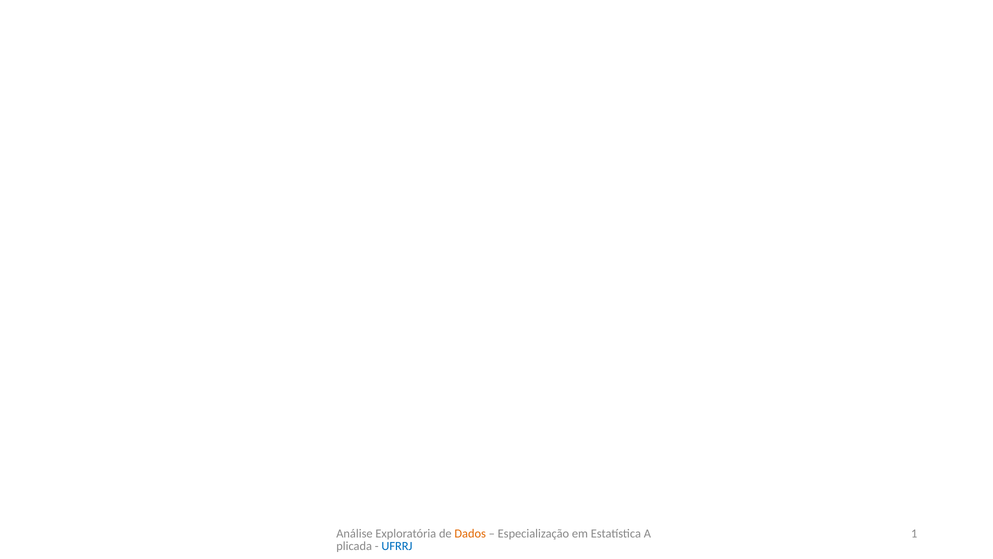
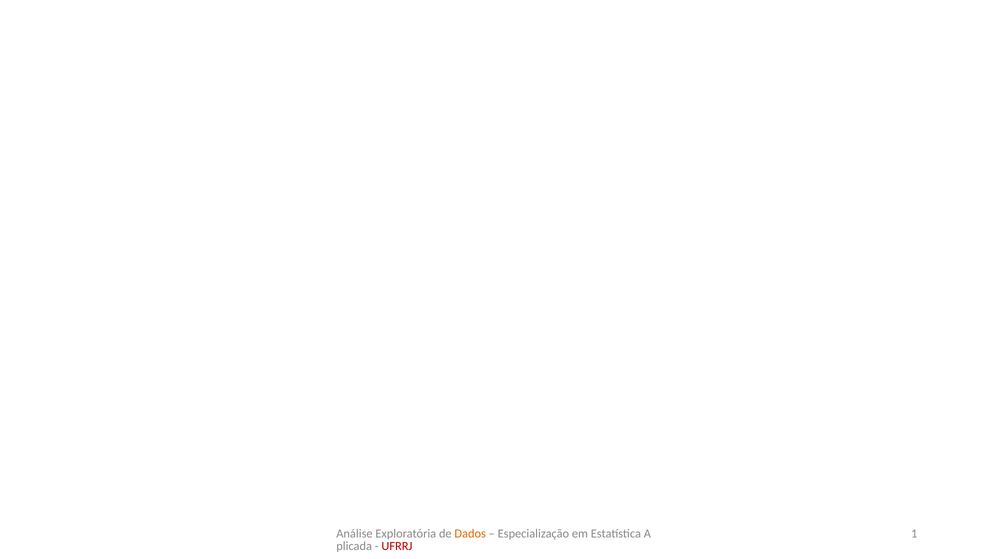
UFRRJ colour: blue -> red (397, 546)
